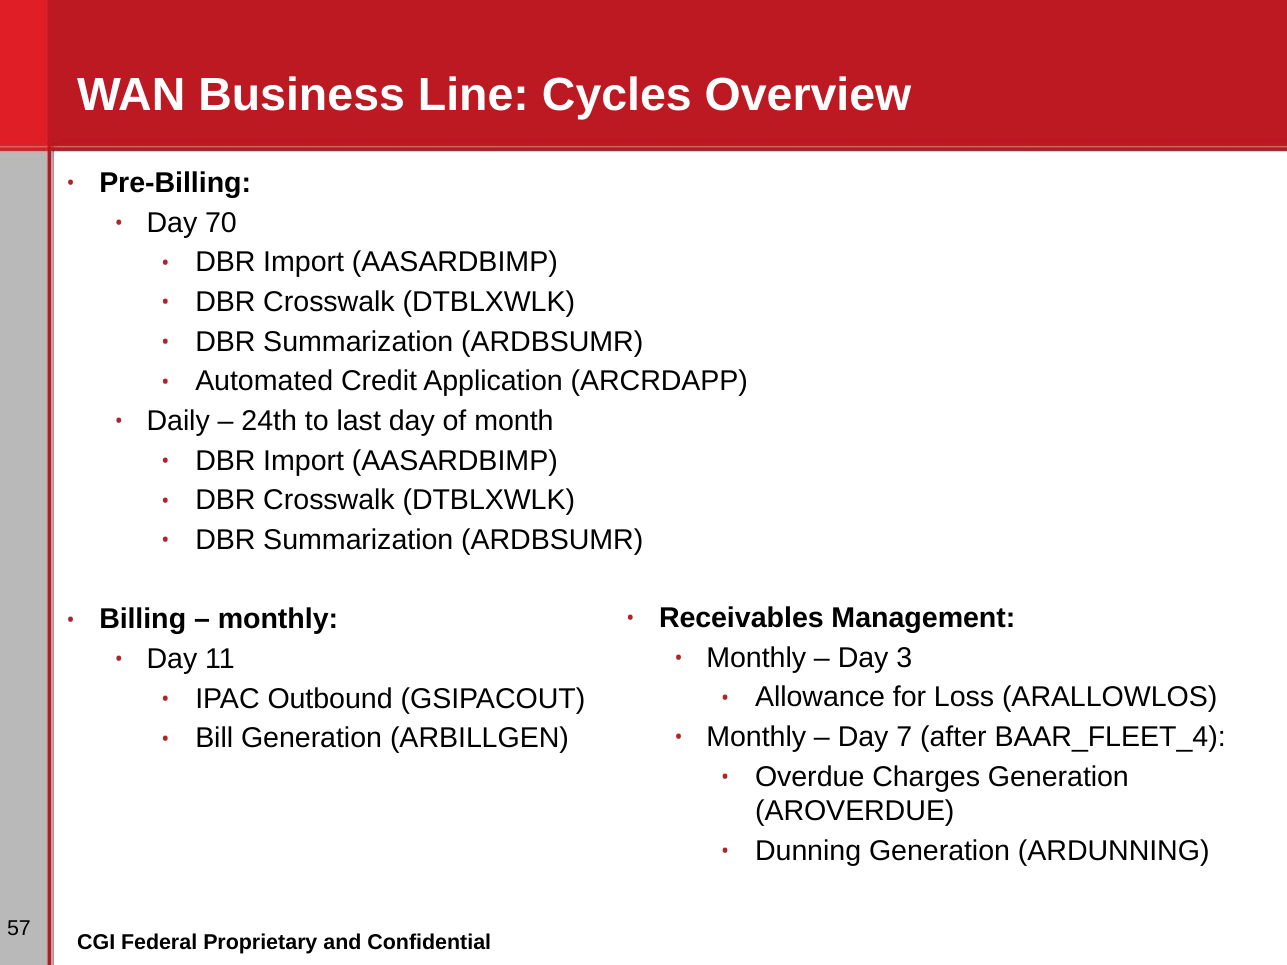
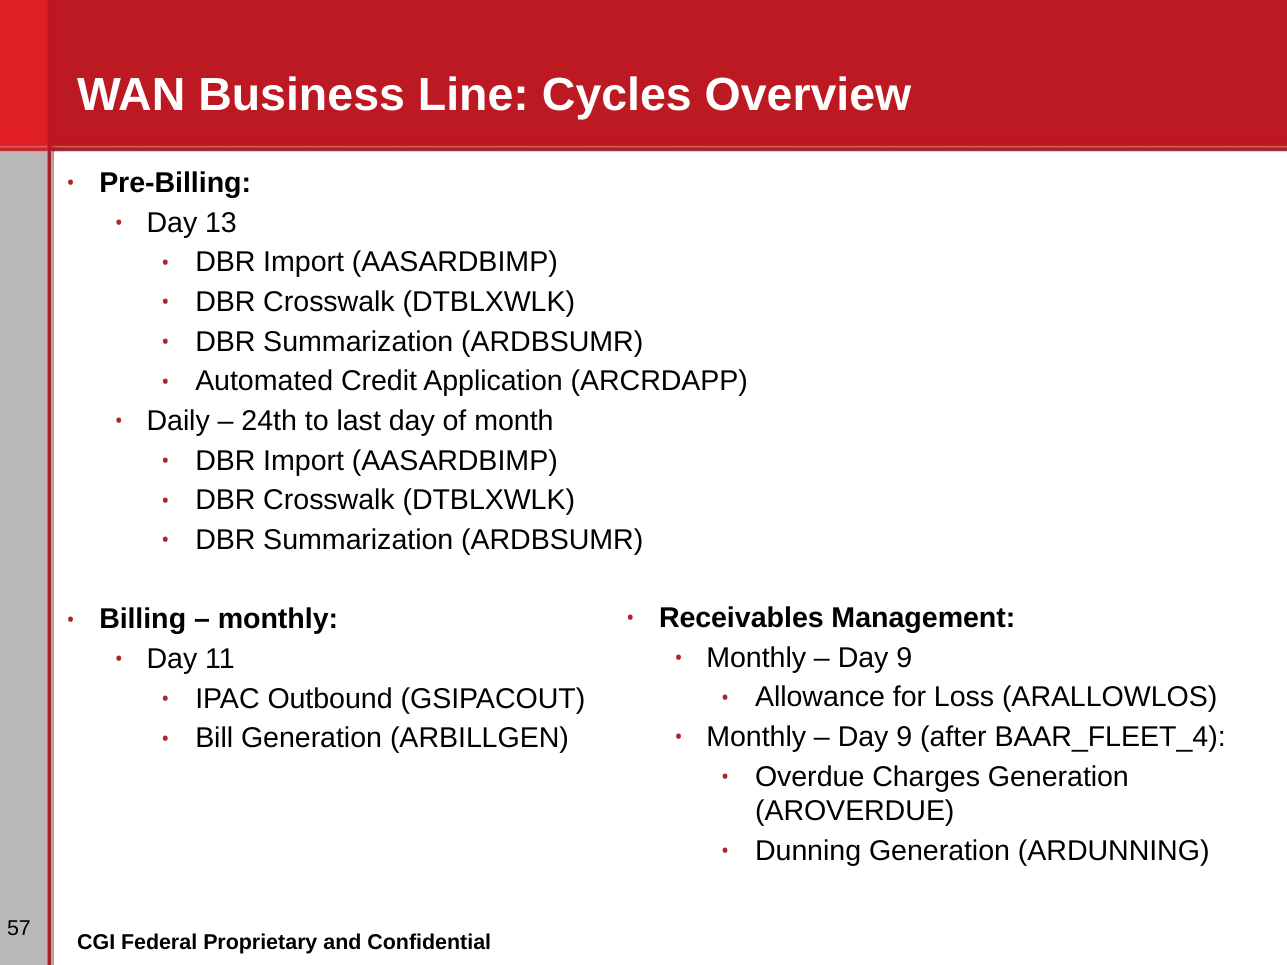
70: 70 -> 13 (221, 223)
3: 3 -> 9 (904, 658)
7: 7 -> 9 (904, 737)
